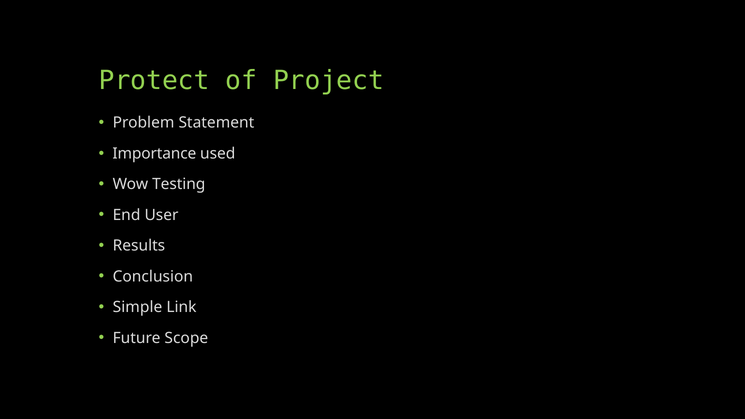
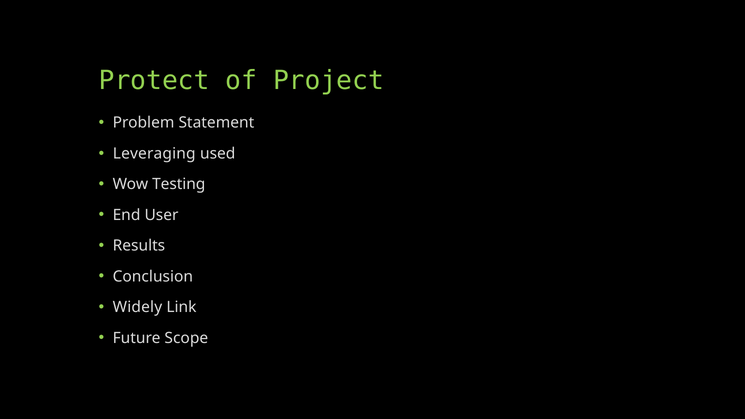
Importance: Importance -> Leveraging (154, 154)
Simple: Simple -> Widely (137, 307)
